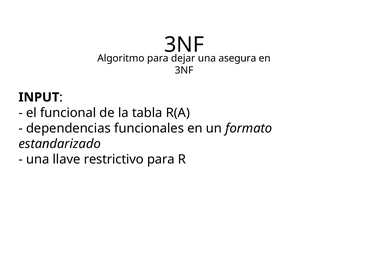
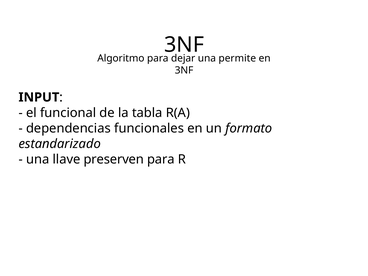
asegura: asegura -> permite (237, 58)
restrictivo: restrictivo -> preserven (114, 159)
